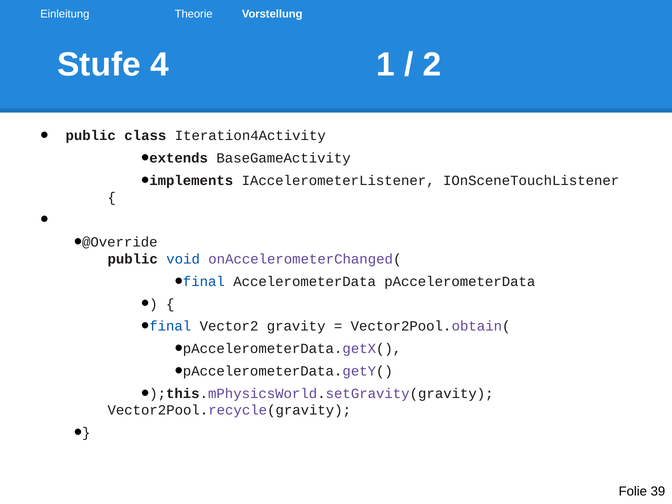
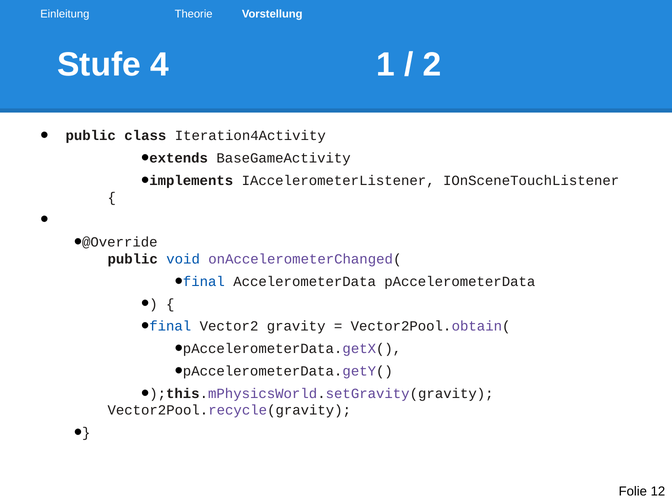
39: 39 -> 12 (658, 491)
